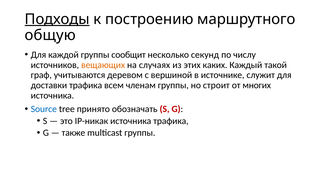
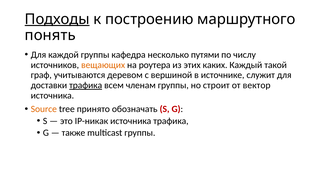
общую: общую -> понять (50, 35)
сообщит: сообщит -> кафедра (129, 55)
секунд: секунд -> путями (205, 55)
случаях: случаях -> роутера (155, 65)
трафика underline: none -> present (86, 85)
многих: многих -> вектор (257, 85)
Source colour: blue -> orange (44, 109)
